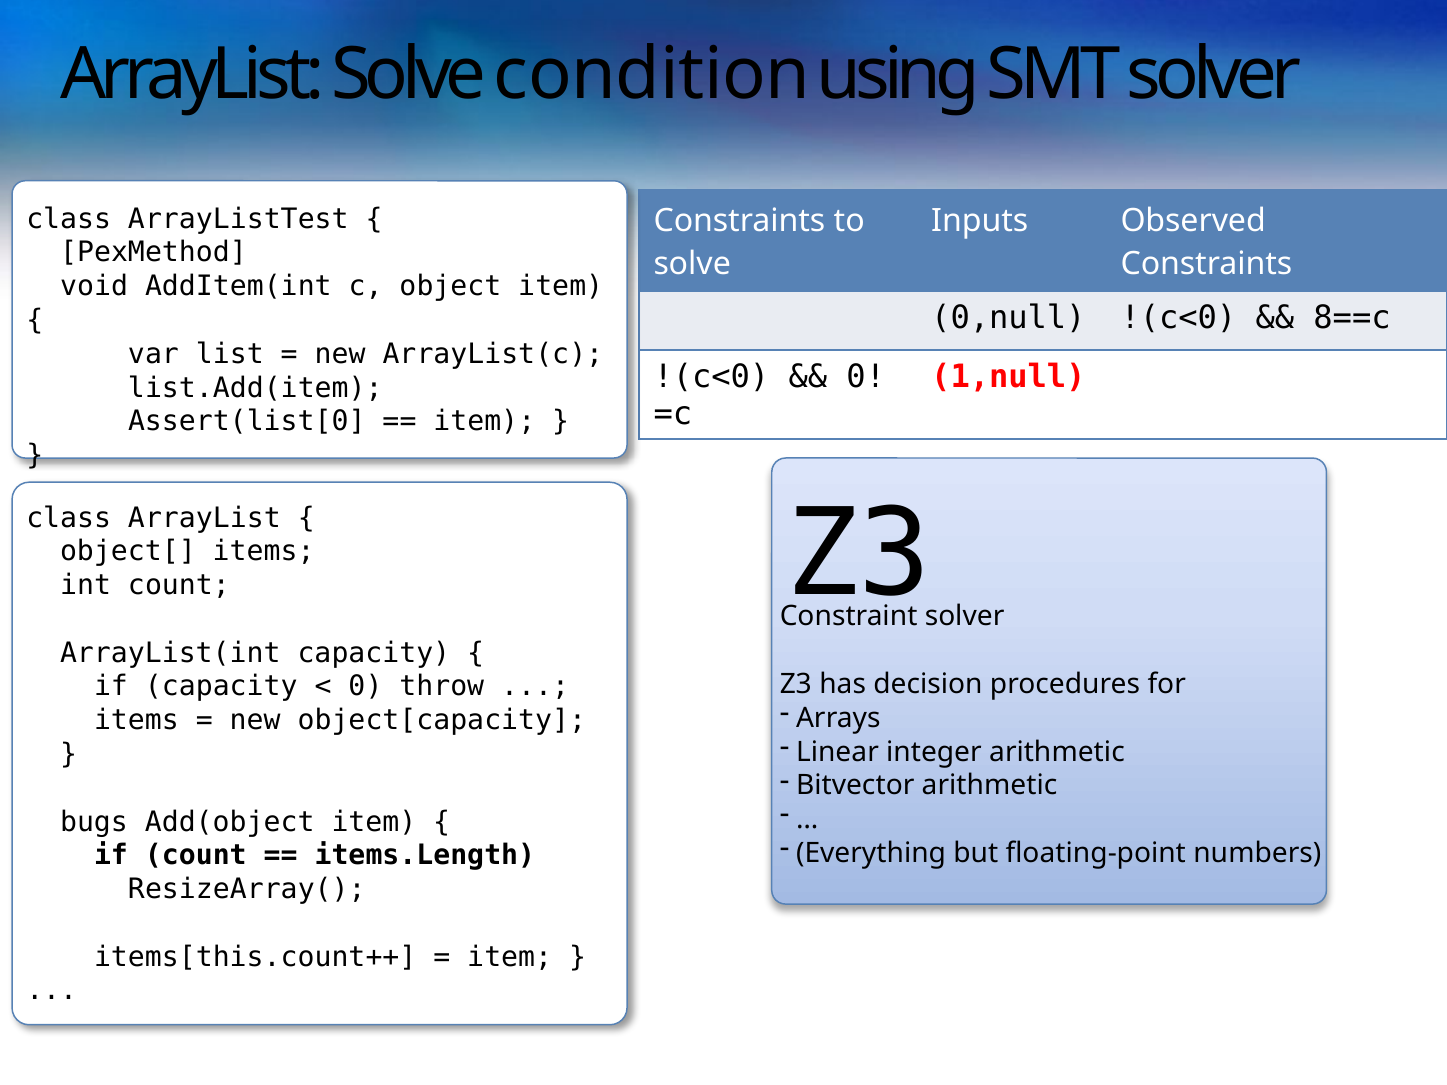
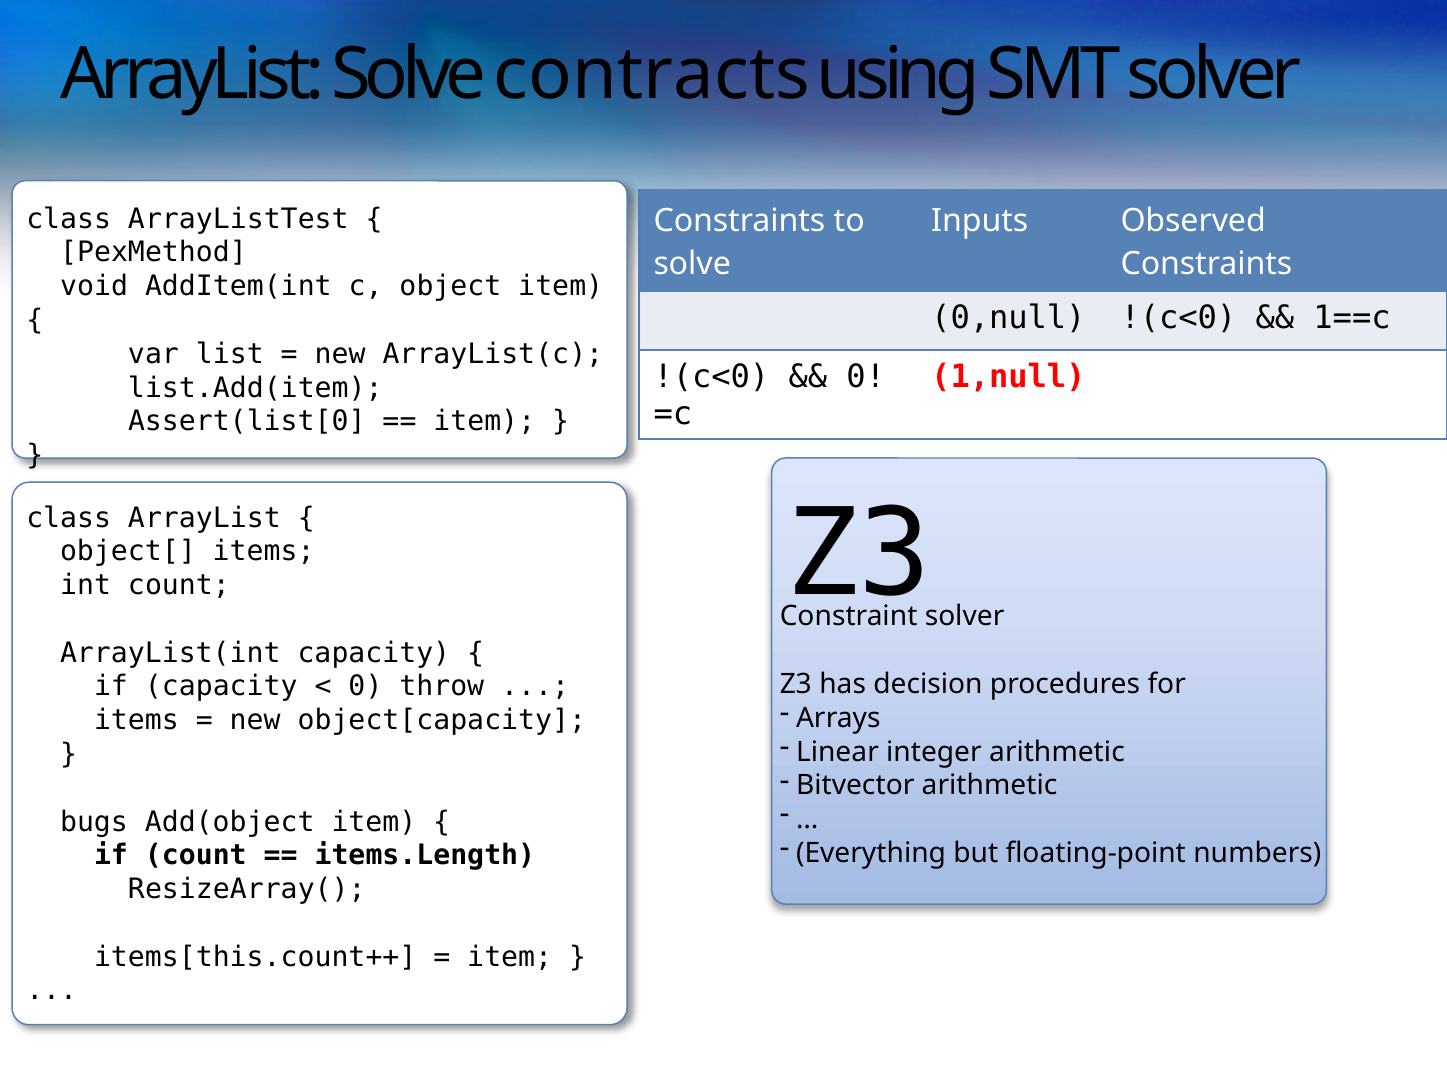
condition: condition -> contracts (652, 75)
8==c: 8==c -> 1==c (1352, 318)
